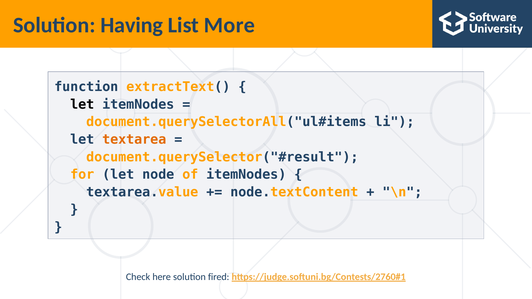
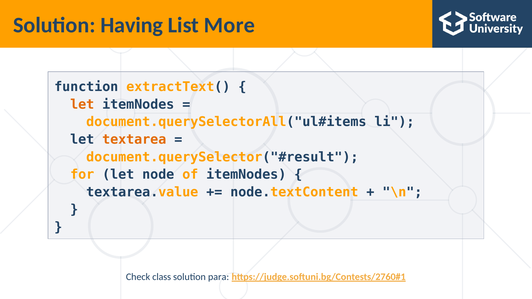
let colour: black -> orange (82, 104)
here: here -> class (162, 277)
fired: fired -> para (219, 277)
